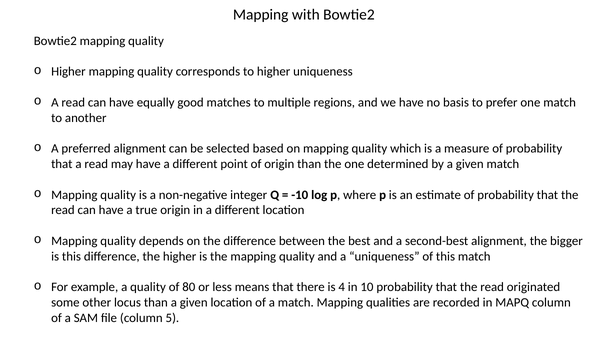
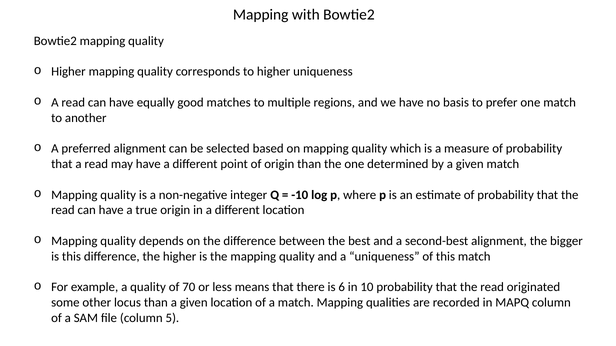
80: 80 -> 70 (189, 288)
4: 4 -> 6 (342, 288)
